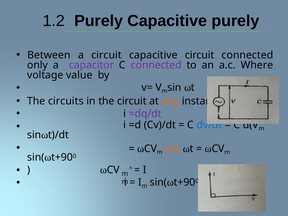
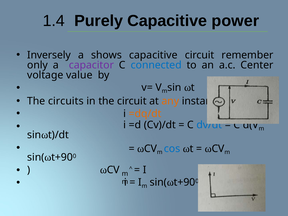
1.2: 1.2 -> 1.4 (54, 21)
Capacitive purely: purely -> power (235, 21)
Between: Between -> Inversely (49, 55)
a circuit: circuit -> shows (107, 55)
circuit connected: connected -> remember (247, 55)
connected colour: purple -> blue (156, 65)
Where: Where -> Center (257, 65)
=dq/dt colour: purple -> orange (145, 114)
cos colour: orange -> blue (172, 149)
